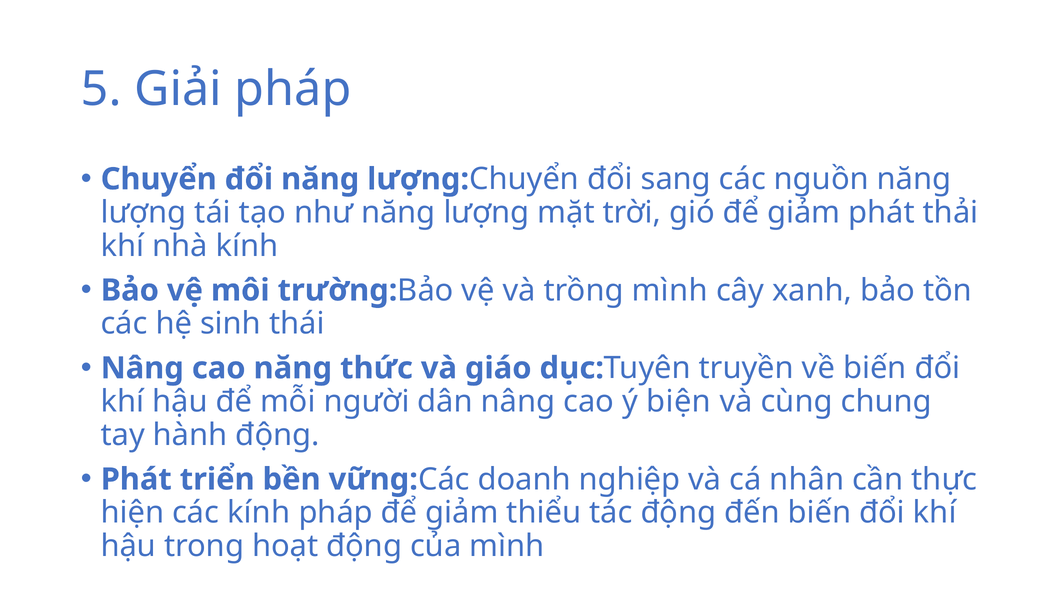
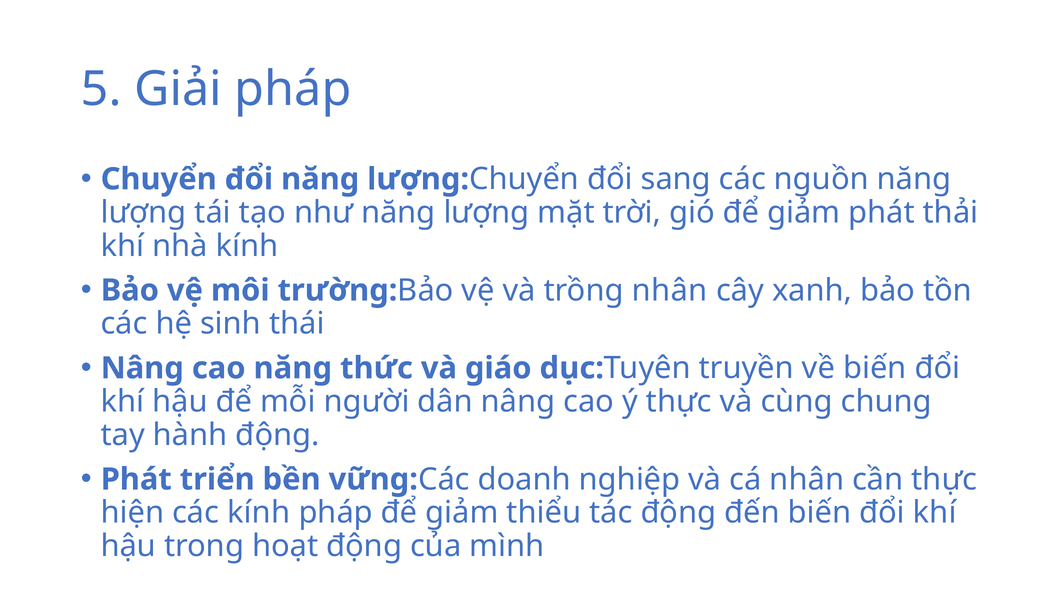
trồng mình: mình -> nhân (670, 290)
ý biện: biện -> thực (679, 402)
